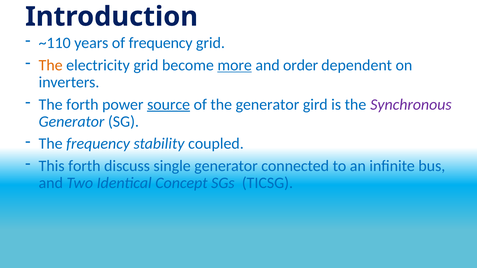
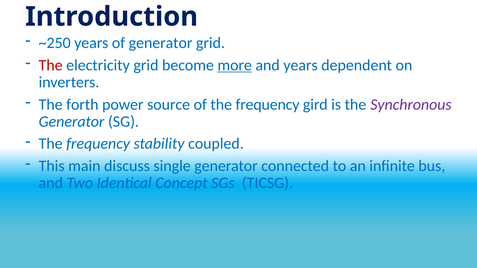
~110: ~110 -> ~250 (55, 43)
of frequency: frequency -> generator (161, 43)
The colour: orange -> red (51, 65)
and order: order -> years (301, 65)
source underline: present -> none (169, 105)
of the generator: generator -> frequency (268, 105)
This forth: forth -> main (84, 166)
